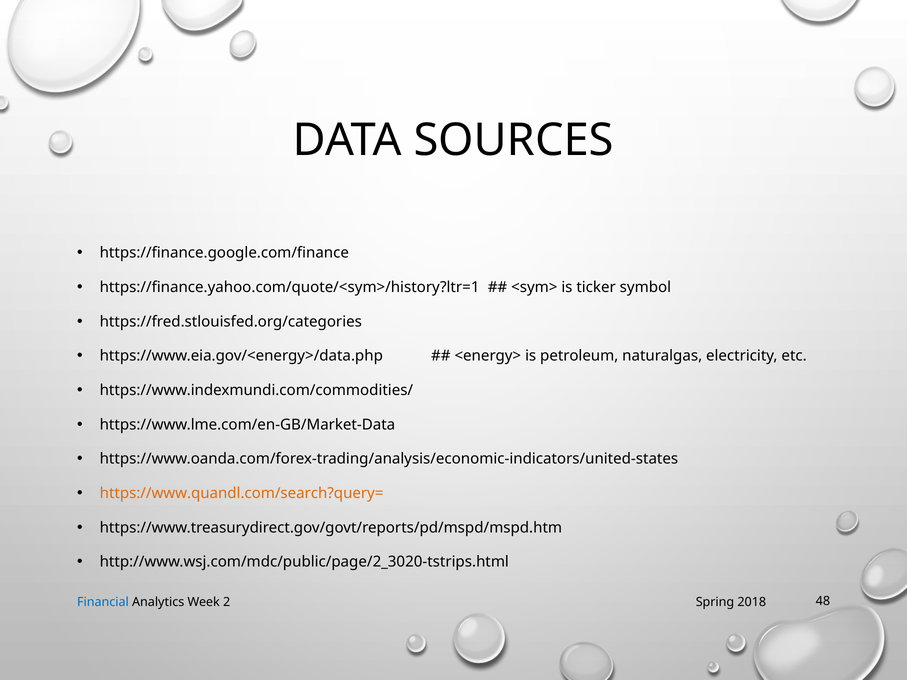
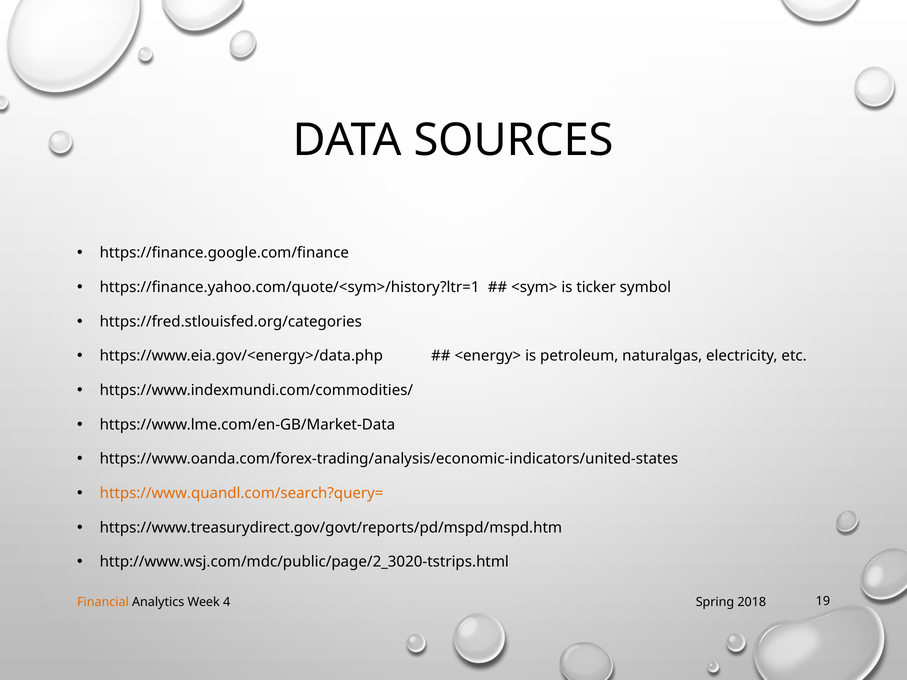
Financial colour: blue -> orange (103, 602)
2: 2 -> 4 (227, 602)
48: 48 -> 19 (823, 602)
